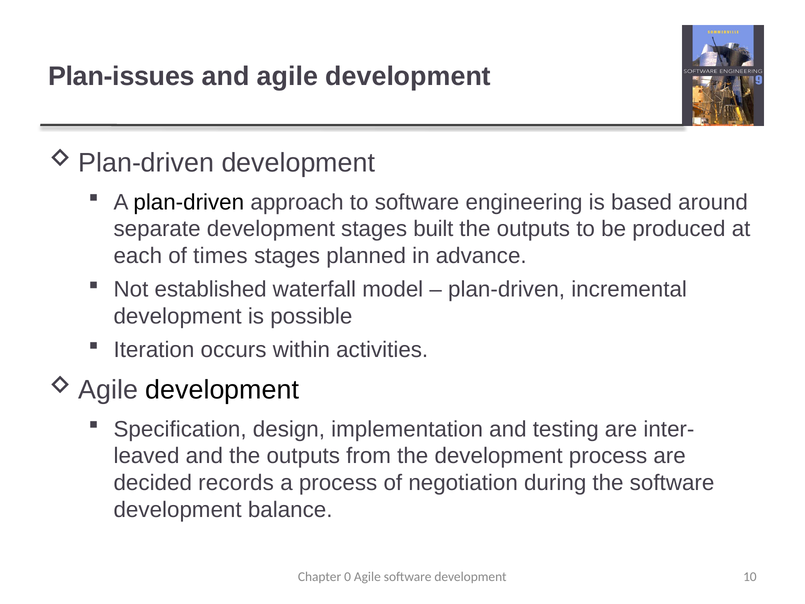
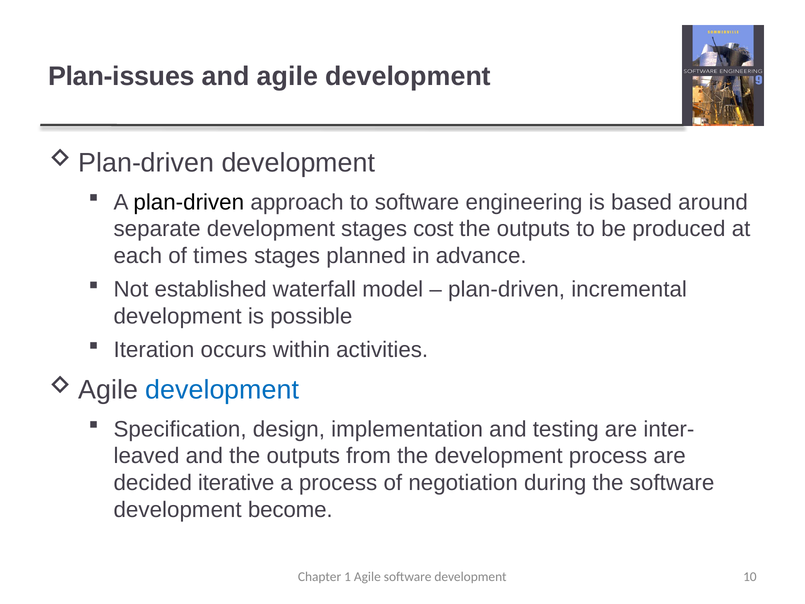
built: built -> cost (433, 229)
development colour: black -> blue (222, 390)
records: records -> iterative (236, 483)
balance: balance -> become (290, 509)
0: 0 -> 1 (348, 577)
